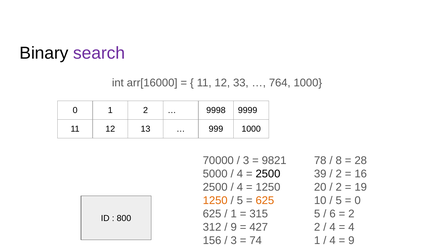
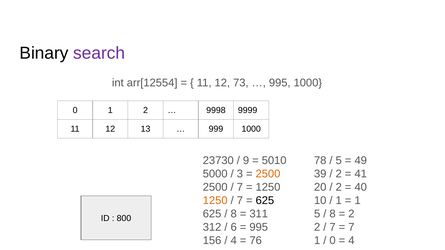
arr[16000: arr[16000 -> arr[12554 (152, 83)
33: 33 -> 73 (241, 83)
764: 764 -> 995 (280, 83)
70000: 70000 -> 23730 (218, 161)
3: 3 -> 9 (246, 161)
9821: 9821 -> 5010 (274, 161)
8: 8 -> 5 (339, 161)
28: 28 -> 49 (361, 161)
4: 4 -> 3 (240, 174)
2500 colour: black -> orange (268, 174)
16: 16 -> 41 (361, 174)
4: 4 -> 7 (240, 187)
19: 19 -> 40 (361, 187)
5: 5 -> 7 (240, 201)
625 colour: orange -> black (265, 201)
5: 5 -> 1 (339, 201)
0: 0 -> 1 (358, 201)
1: 1 -> 8 (234, 214)
315: 315 -> 311 (259, 214)
6: 6 -> 8 (333, 214)
9: 9 -> 6 (234, 228)
427: 427 -> 995 (259, 228)
4: 4 -> 7 (333, 228)
4: 4 -> 7 (351, 228)
3: 3 -> 4 (234, 241)
74: 74 -> 76 (256, 241)
4: 4 -> 0 (333, 241)
9: 9 -> 4 (351, 241)
